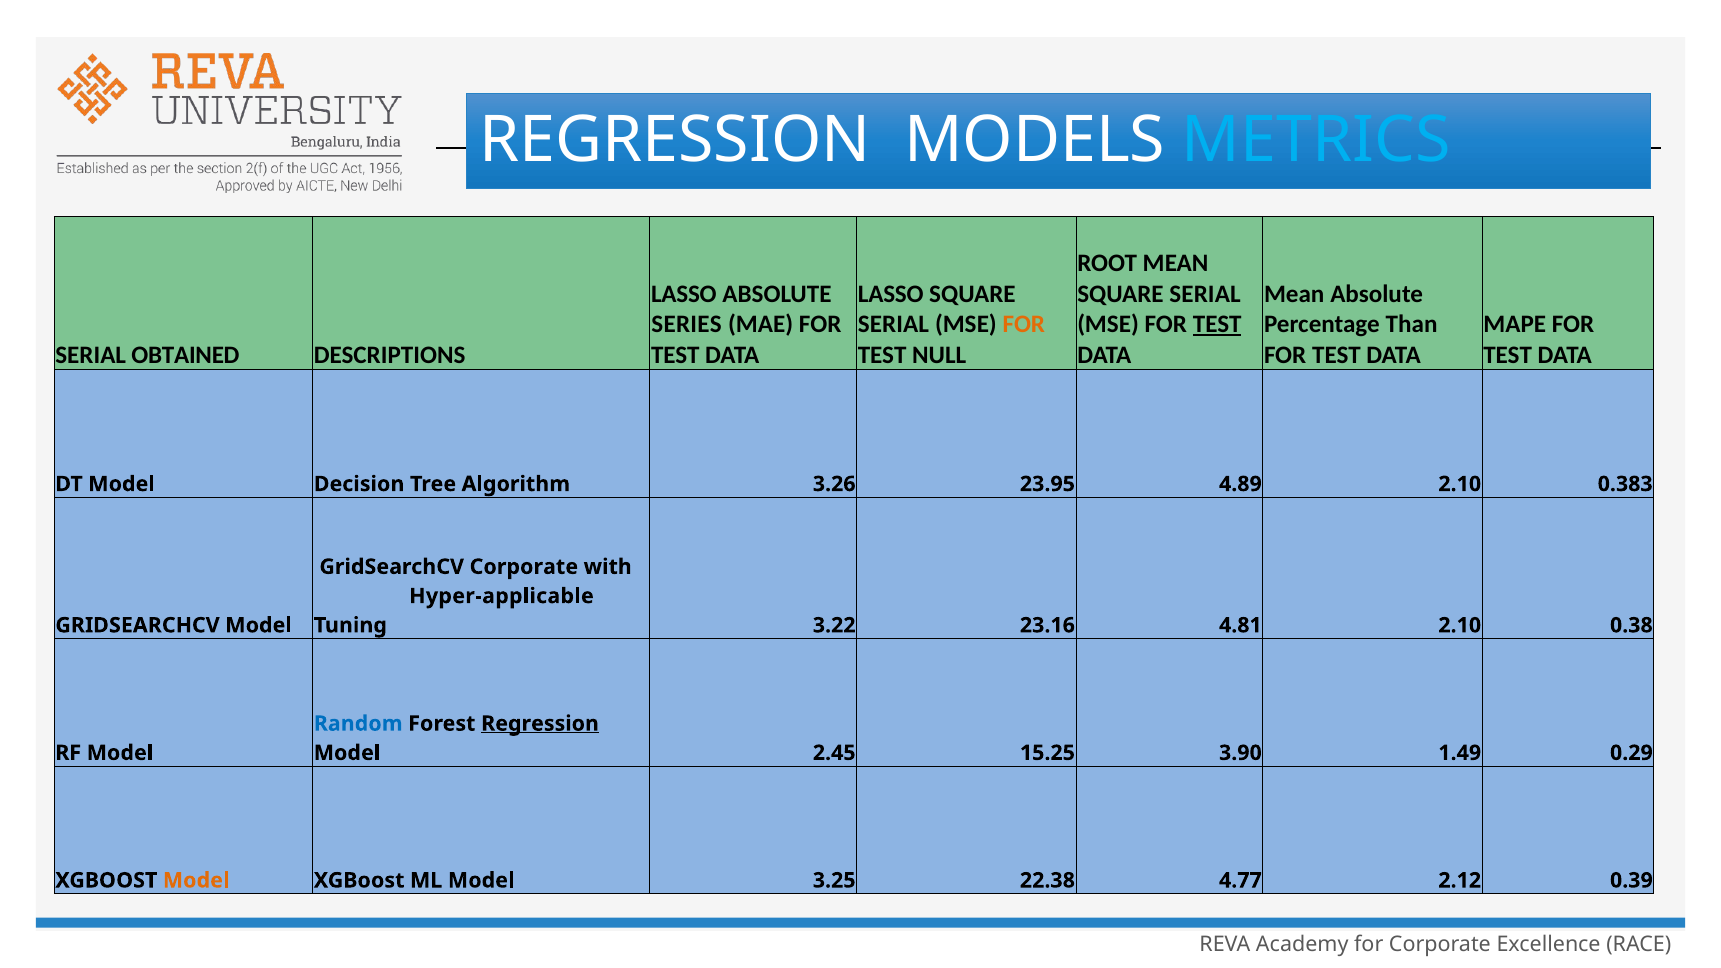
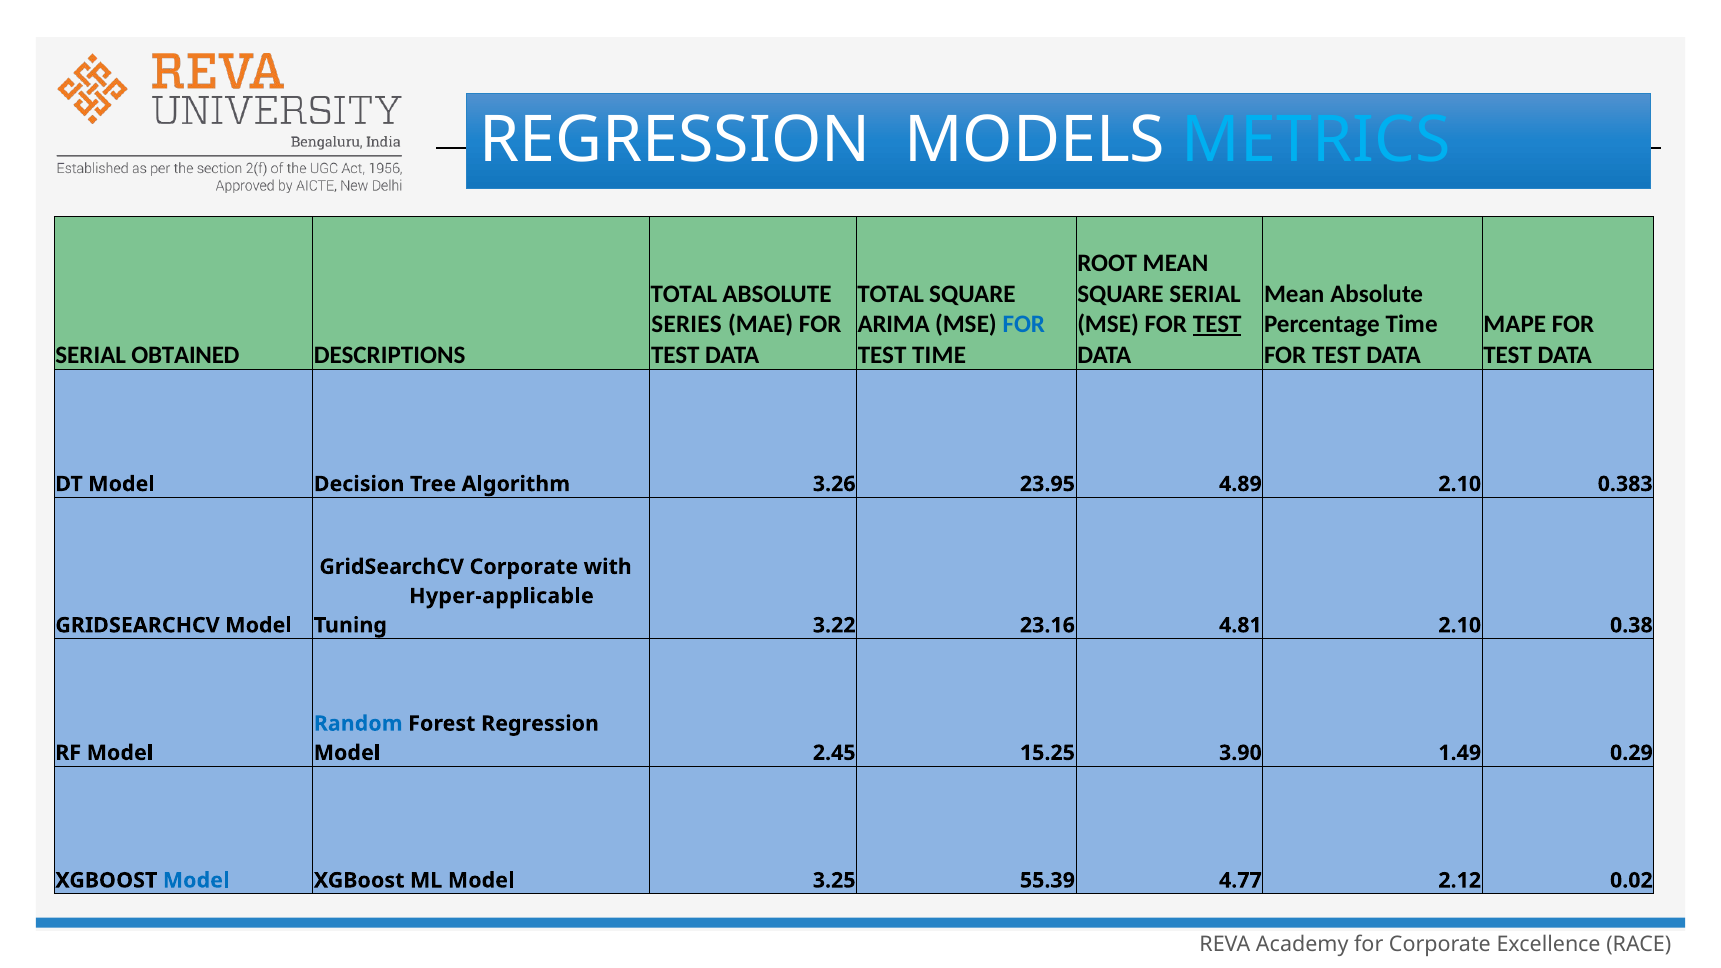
LASSO: LASSO -> TOTAL (684, 294)
LASSO: LASSO -> TOTAL (891, 294)
SERIAL: SERIAL -> ARIMA (894, 324)
FOR colour: orange -> blue (1024, 324)
Percentage Than: Than -> Time (1412, 324)
TEST NULL: NULL -> TIME (939, 355)
Regression underline: present -> none (540, 724)
Model colour: orange -> blue (196, 880)
22.38: 22.38 -> 55.39 (1047, 880)
0.39: 0.39 -> 0.02 (1631, 880)
